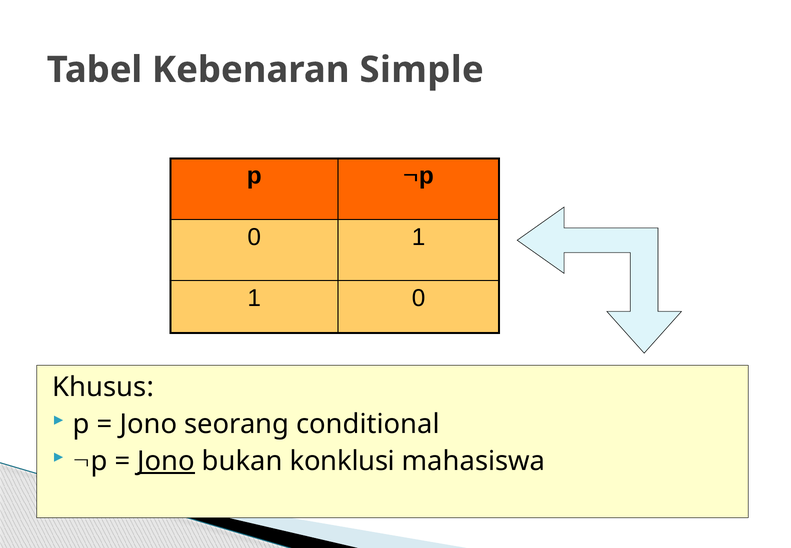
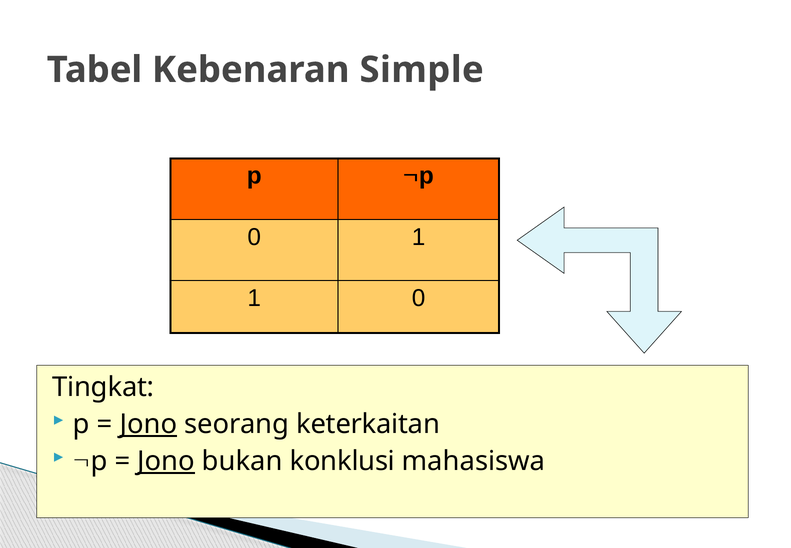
Khusus: Khusus -> Tingkat (103, 387)
Jono underline: none -> present (148, 424)
conditional: conditional -> keterkaitan (368, 424)
